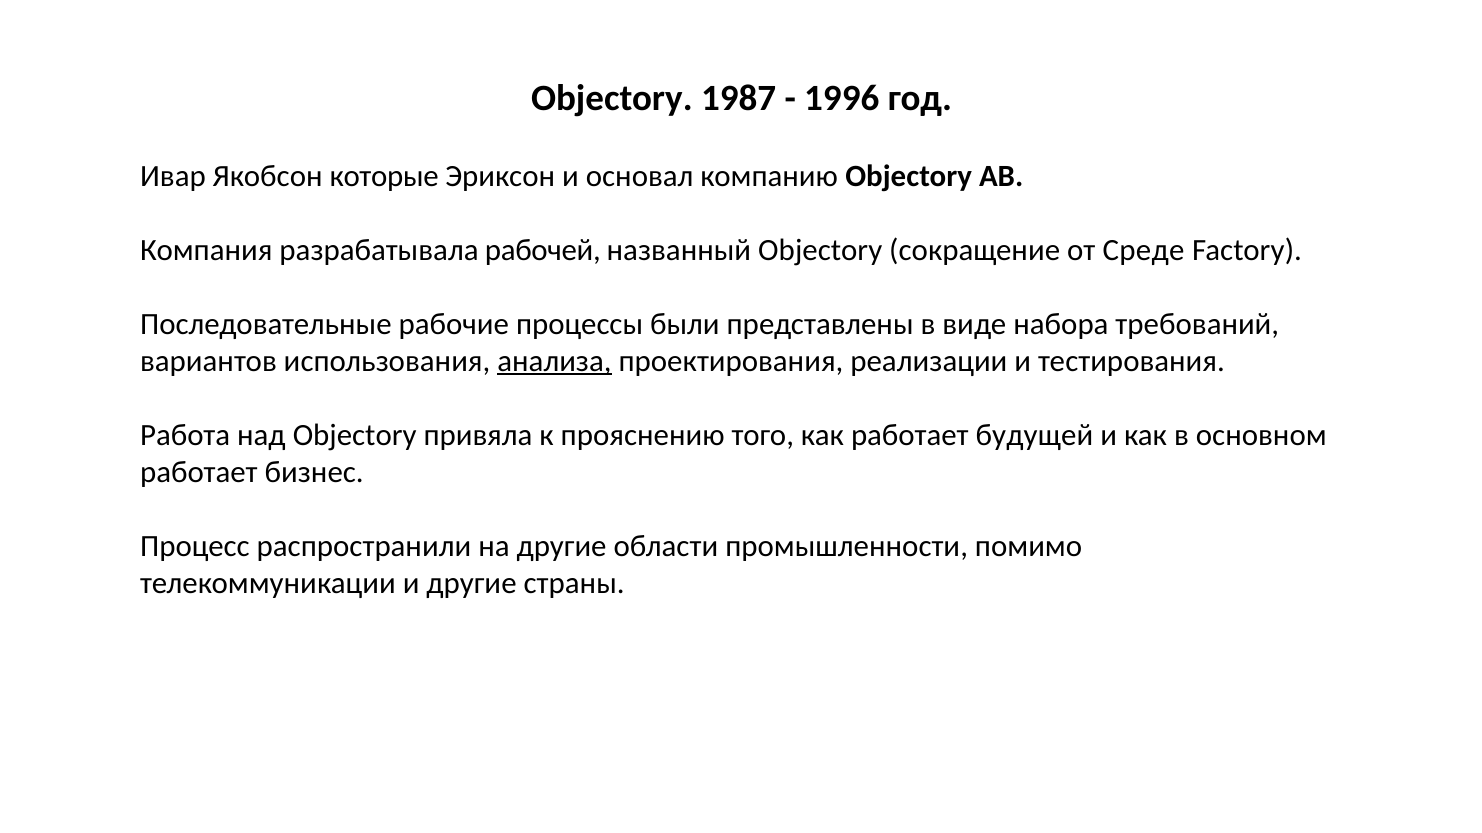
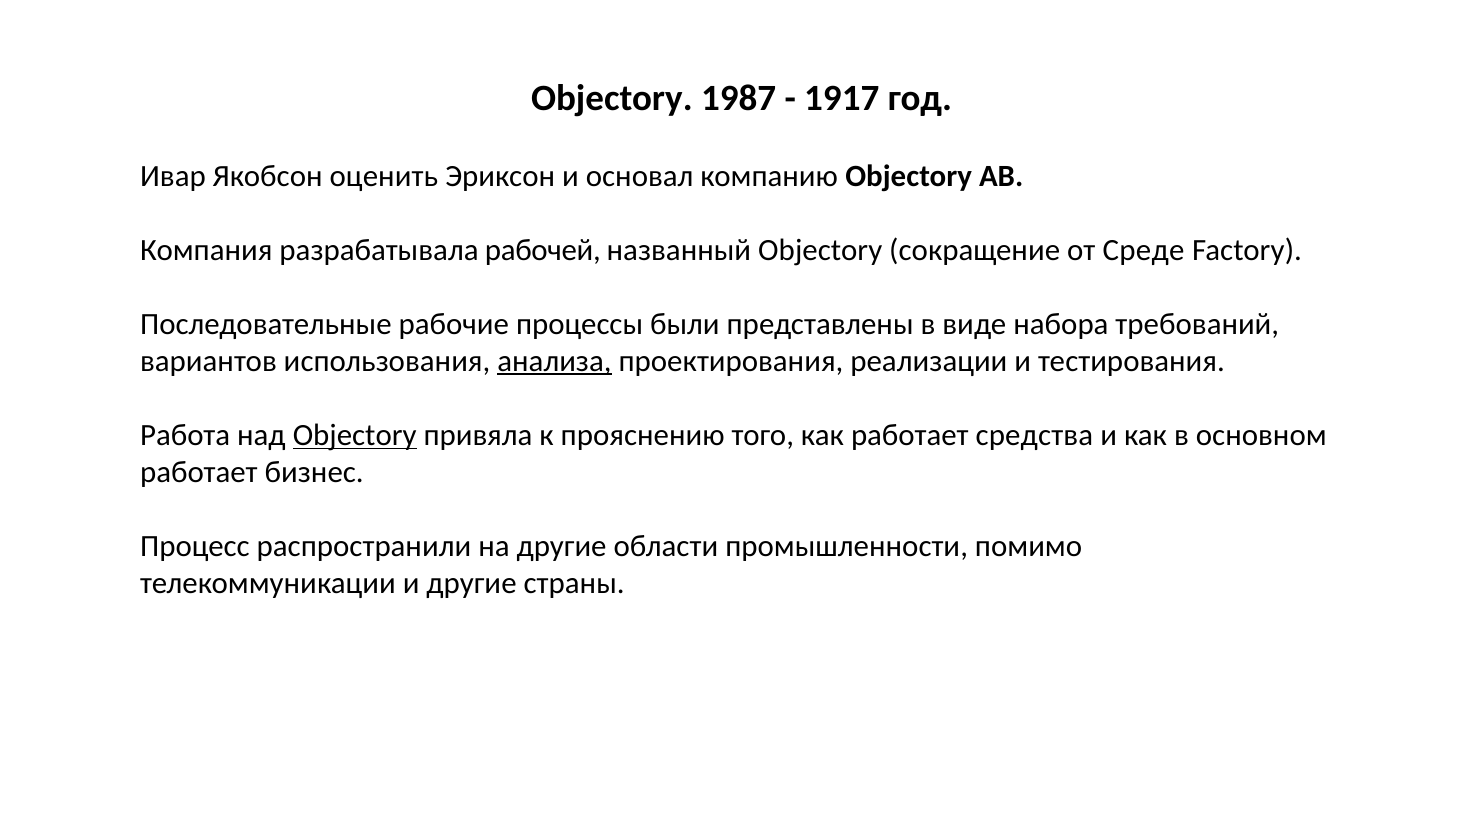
1996: 1996 -> 1917 (842, 99)
которые: которые -> оценить (384, 176)
Objectory underline: none -> present (355, 436)
будущей: будущей -> средства (1034, 436)
